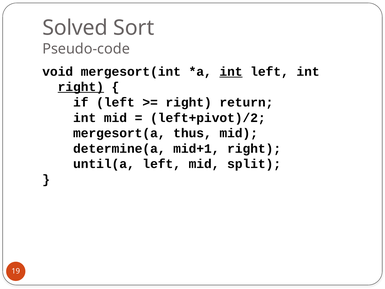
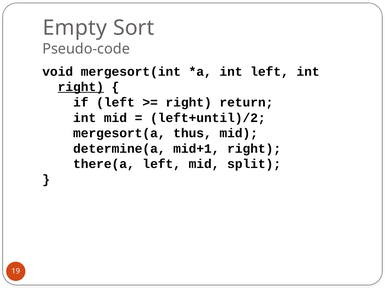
Solved: Solved -> Empty (75, 28)
int underline: present -> none (231, 71)
left+pivot)/2: left+pivot)/2 -> left+until)/2 (208, 118)
until(a: until(a -> there(a (104, 164)
